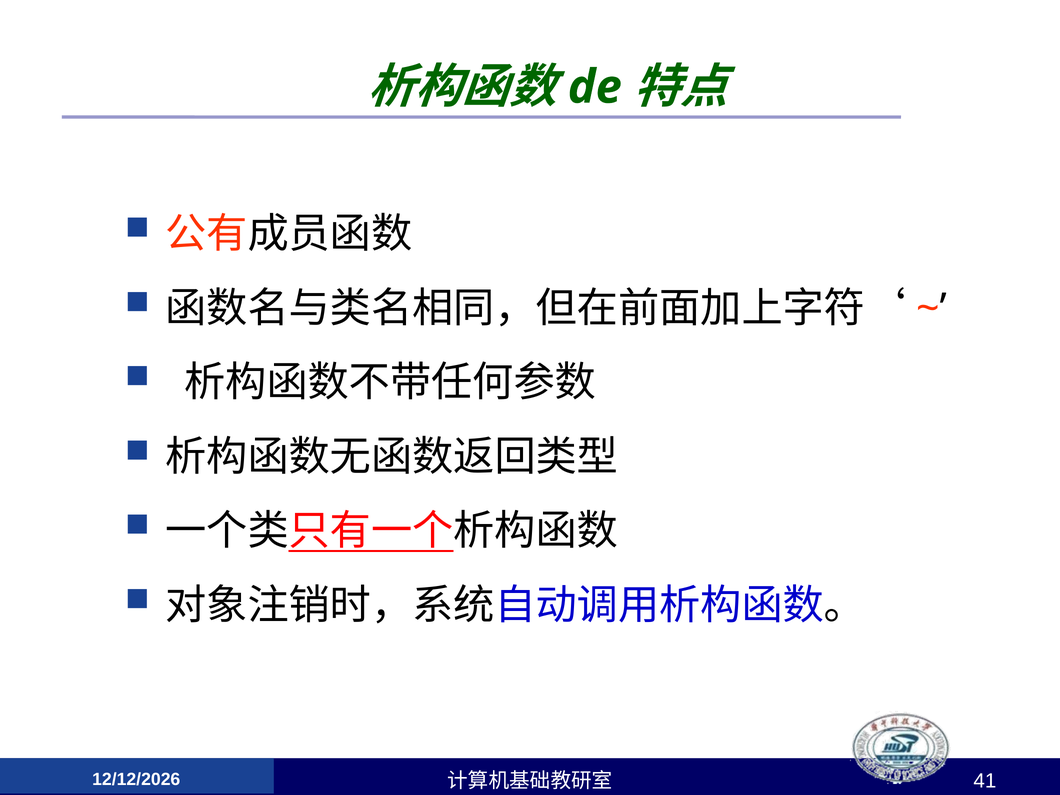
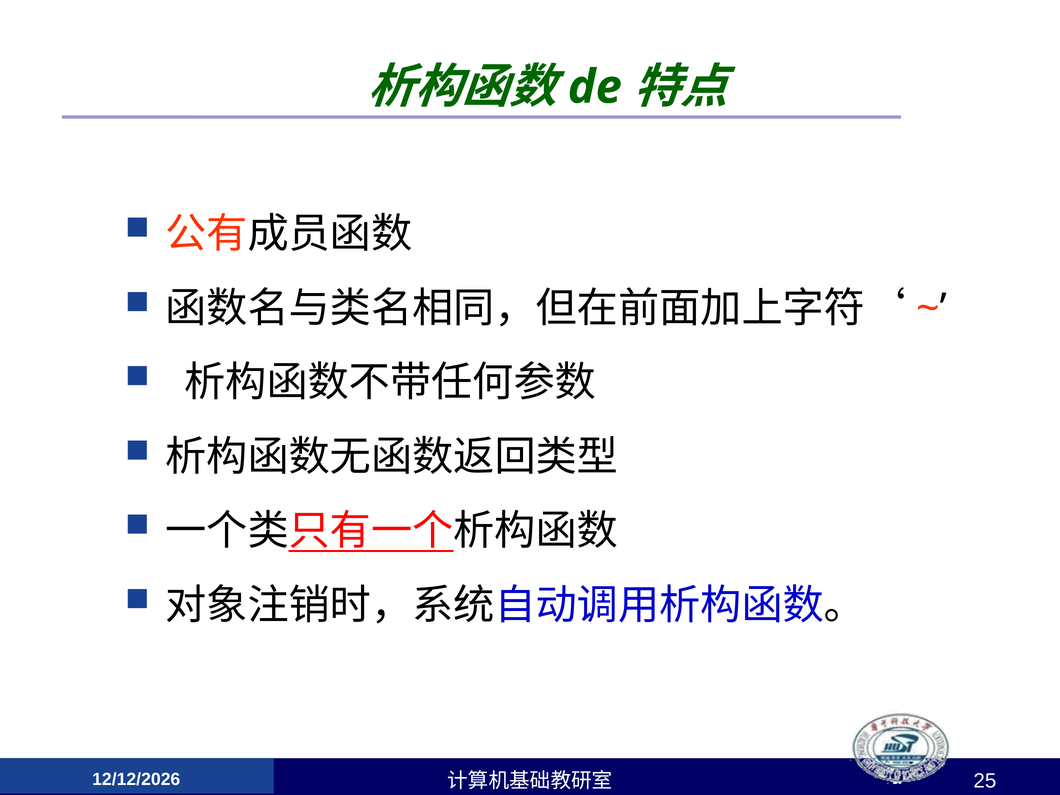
41: 41 -> 25 (985, 781)
